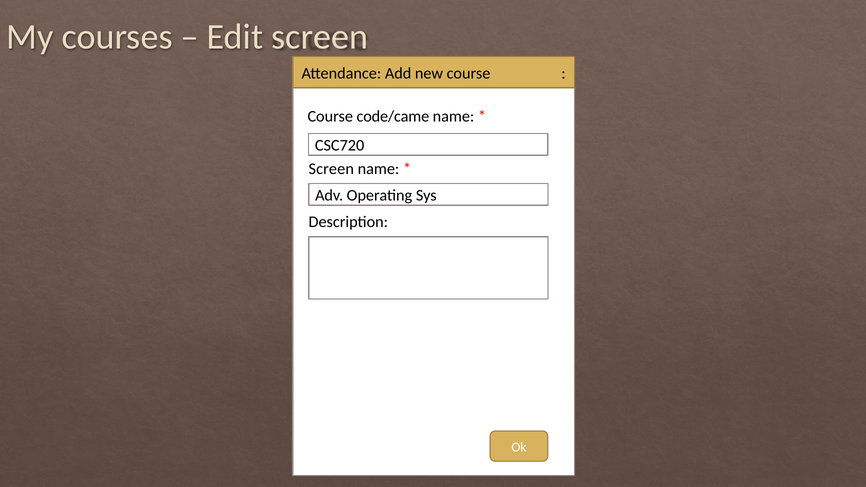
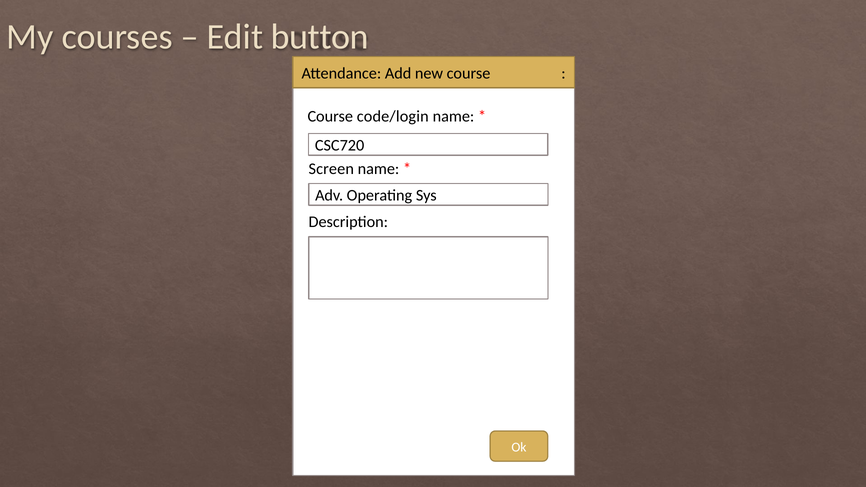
Edit screen: screen -> button (320, 37)
code/came: code/came -> code/login (393, 116)
